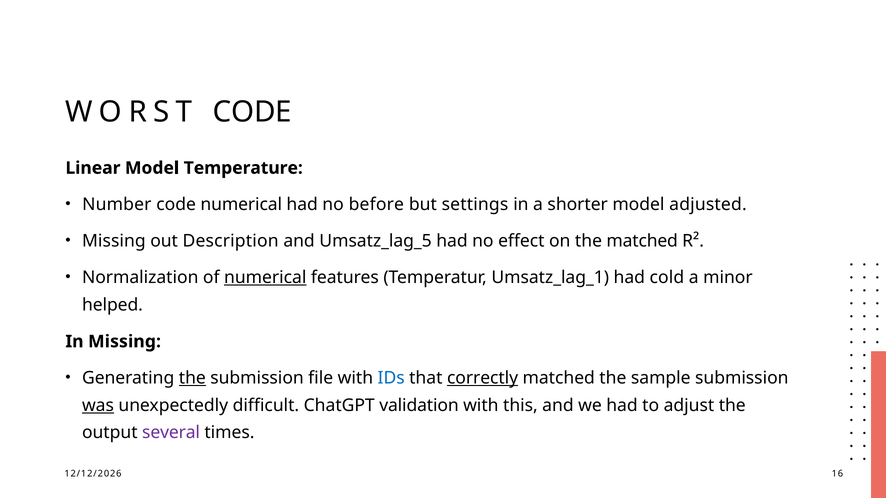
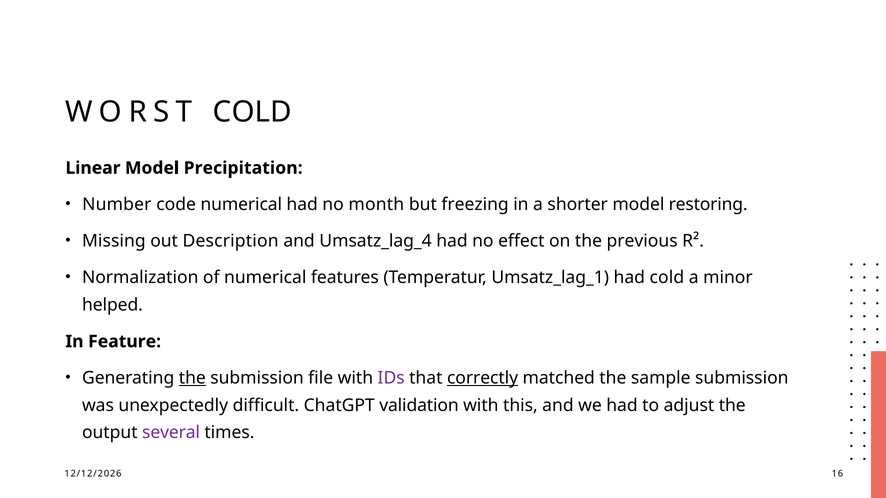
WORST CODE: CODE -> COLD (252, 112)
Temperature: Temperature -> Precipitation (243, 168)
before: before -> month (376, 205)
settings: settings -> freezing (475, 205)
adjusted: adjusted -> restoring (708, 205)
Umsatz_lag_5: Umsatz_lag_5 -> Umsatz_lag_4 (376, 241)
the matched: matched -> previous (642, 241)
numerical underline: present -> none (265, 278)
In Missing: Missing -> Feature (125, 342)
IDs colour: blue -> purple (391, 378)
was underline: present -> none (98, 406)
